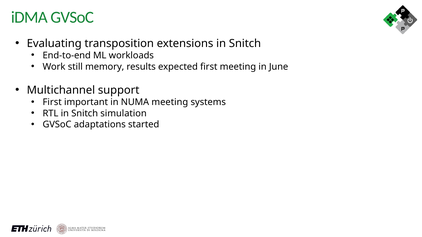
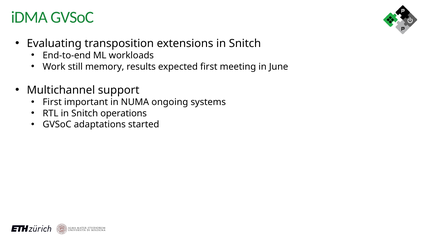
NUMA meeting: meeting -> ongoing (170, 102)
simulation: simulation -> operations (124, 114)
